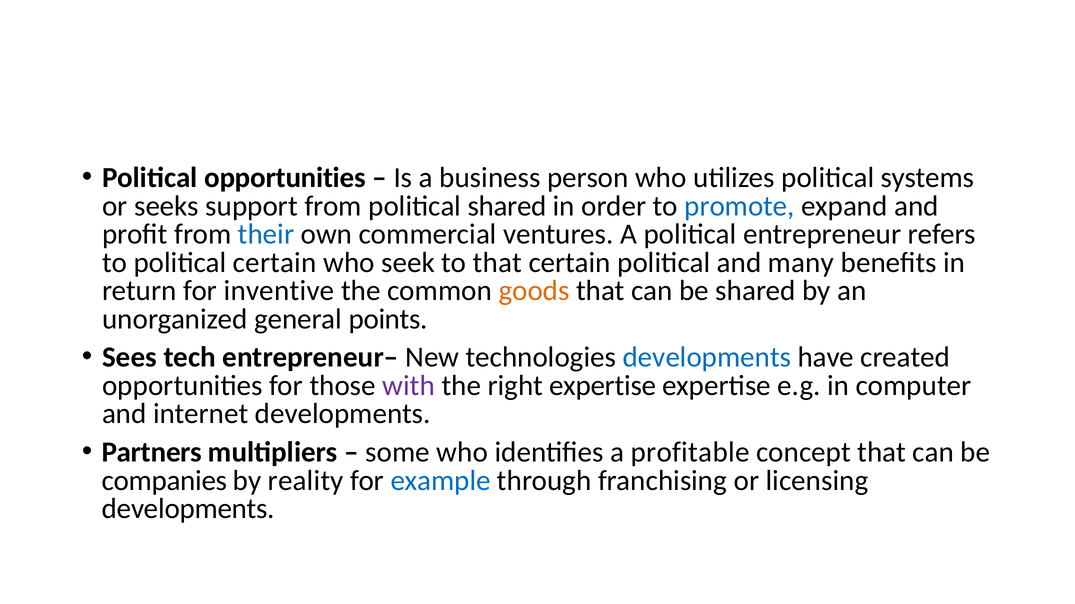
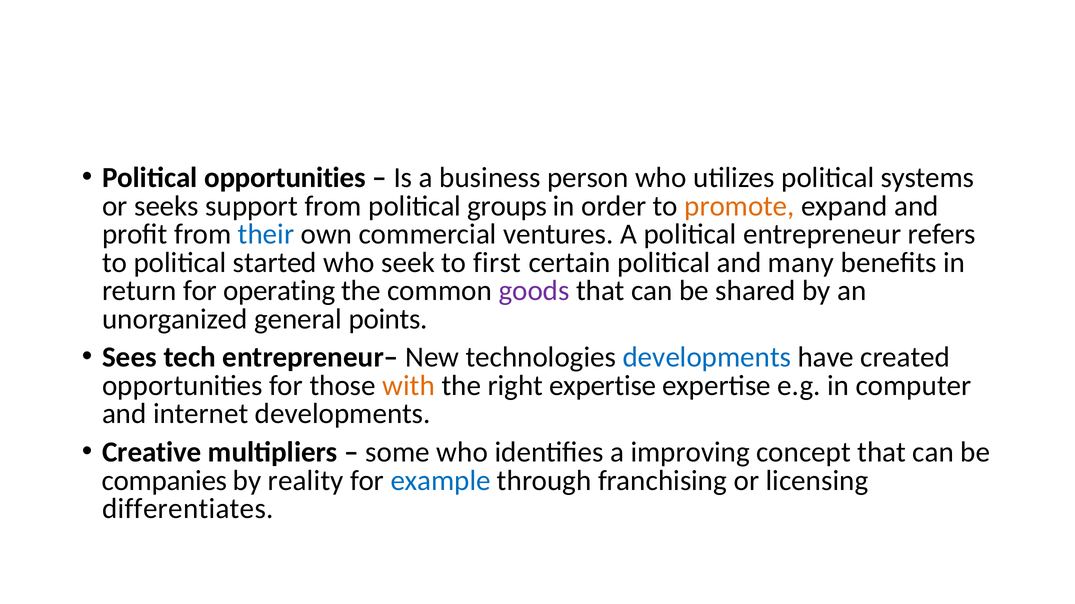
political shared: shared -> groups (507, 206)
promote colour: blue -> orange (739, 206)
political certain: certain -> started (275, 263)
to that: that -> first (497, 263)
inventive: inventive -> operating (279, 291)
goods colour: orange -> purple (534, 291)
with colour: purple -> orange (409, 386)
Partners: Partners -> Creative (152, 453)
profitable: profitable -> improving (690, 453)
developments: developments -> differentiates (188, 509)
